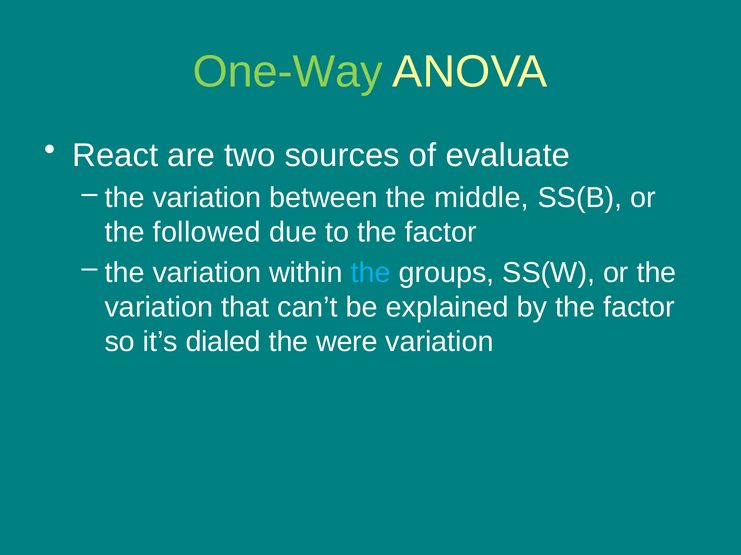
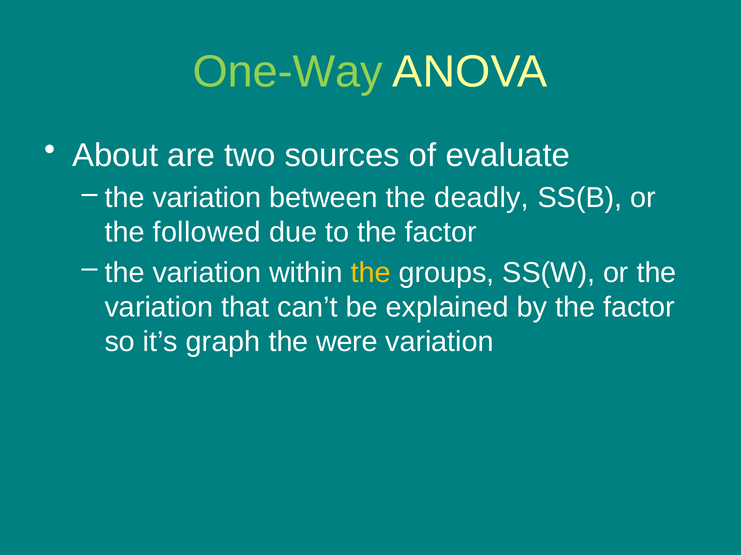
React: React -> About (115, 155)
middle: middle -> deadly (482, 198)
the colour: light blue -> yellow (371, 273)
dialed: dialed -> graph (223, 342)
